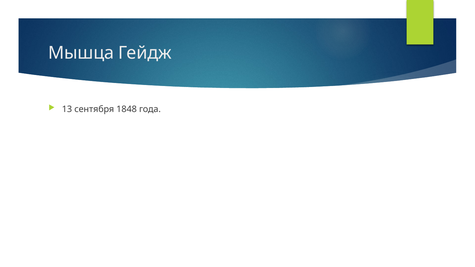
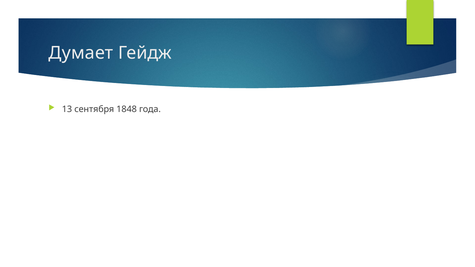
Мышца: Мышца -> Думает (81, 53)
